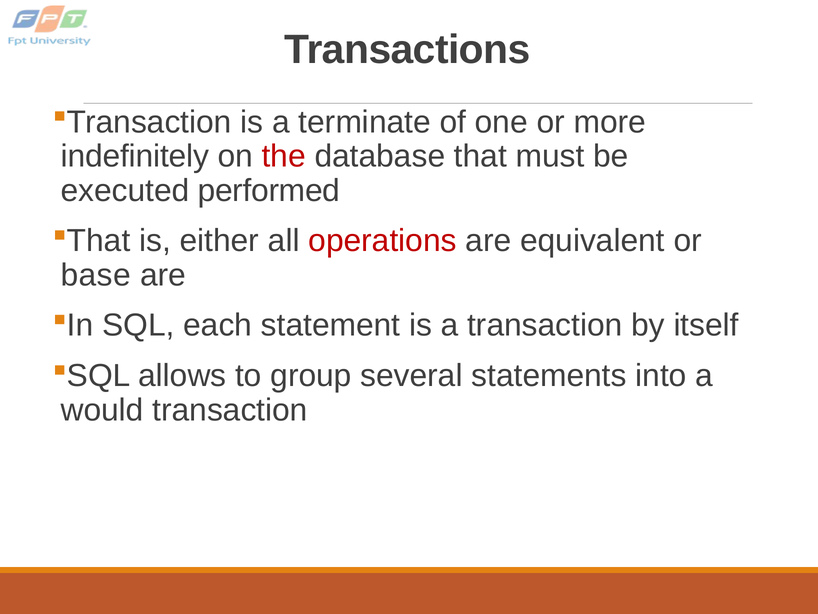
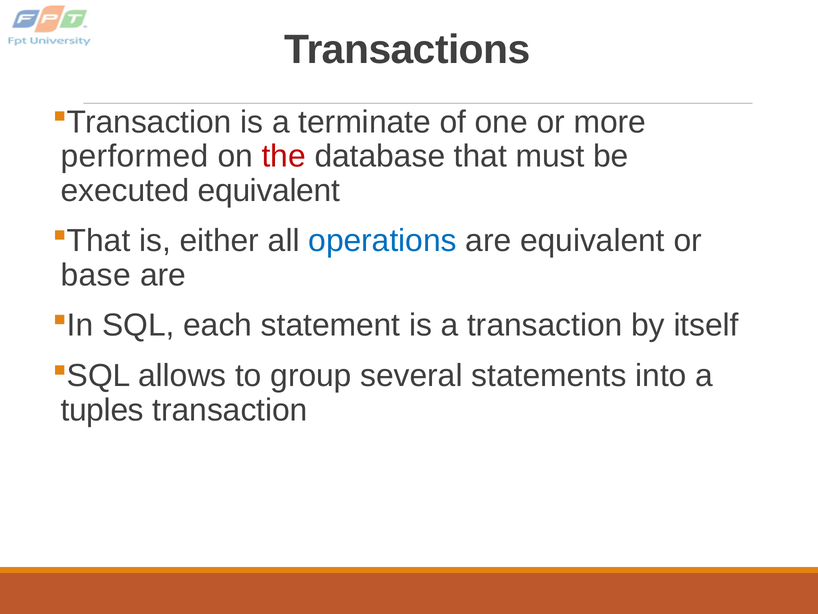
indefinitely: indefinitely -> performed (135, 156)
executed performed: performed -> equivalent (269, 190)
operations colour: red -> blue (383, 241)
would: would -> tuples (102, 410)
